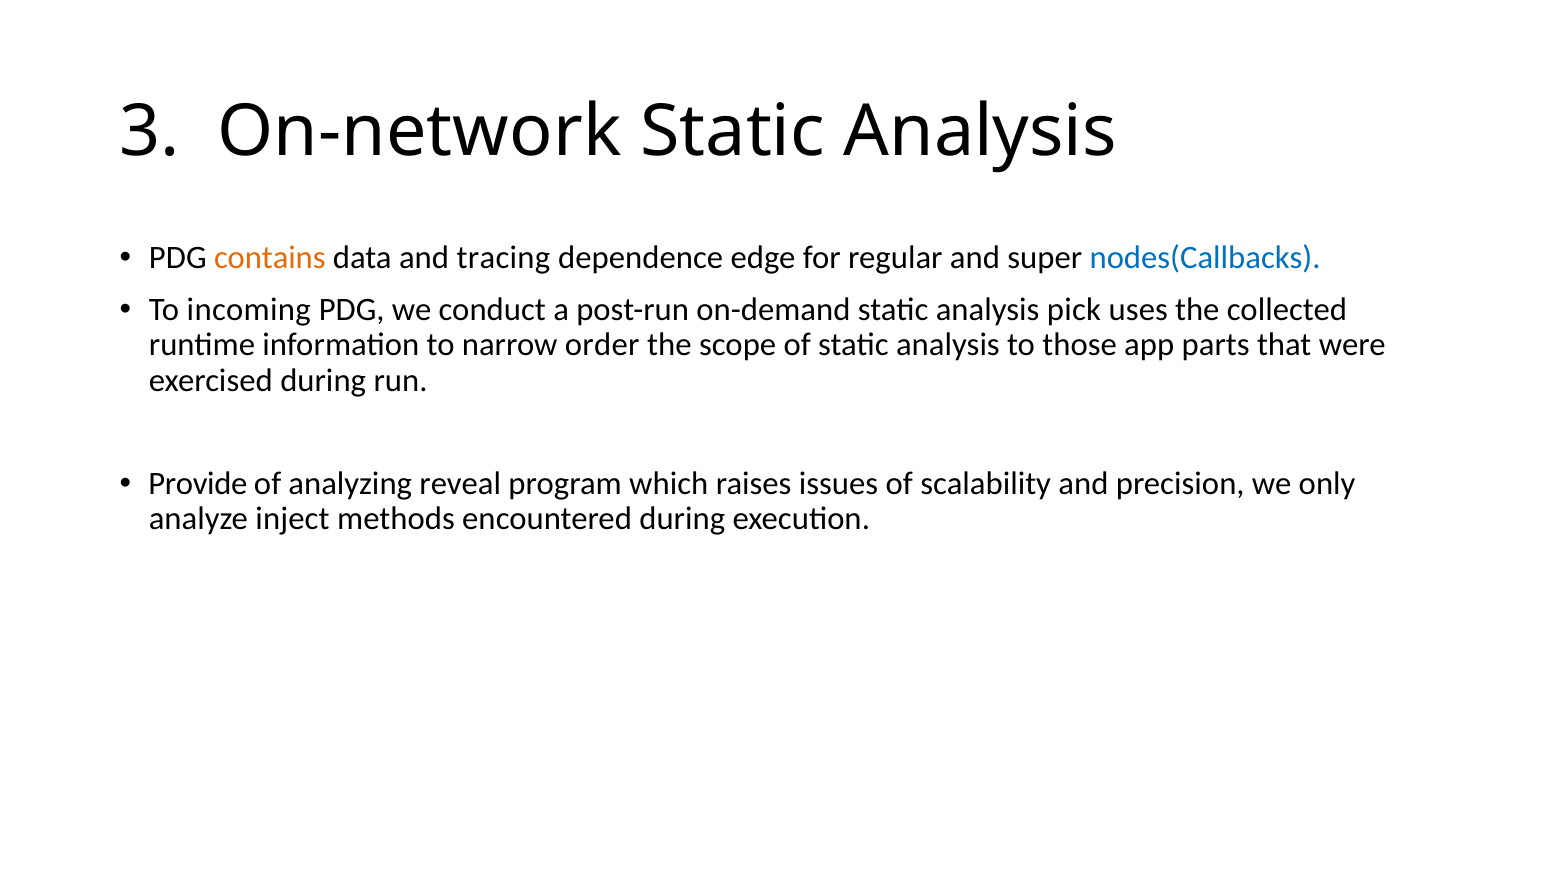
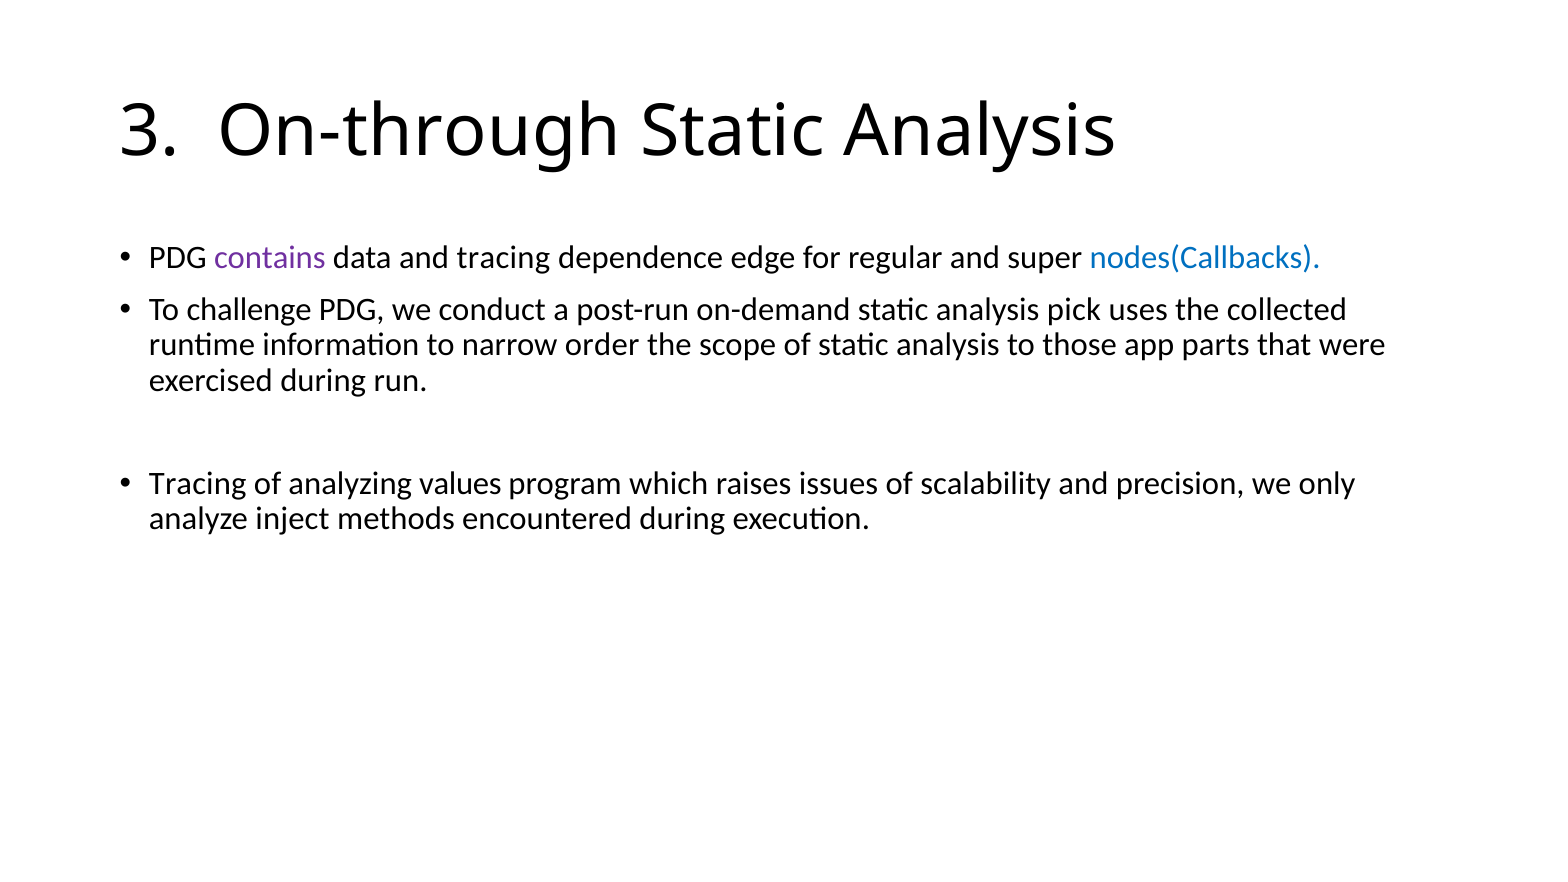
On-network: On-network -> On-through (419, 132)
contains colour: orange -> purple (270, 258)
incoming: incoming -> challenge (249, 310)
Provide: Provide -> Tracing (198, 484)
reveal: reveal -> values (460, 484)
